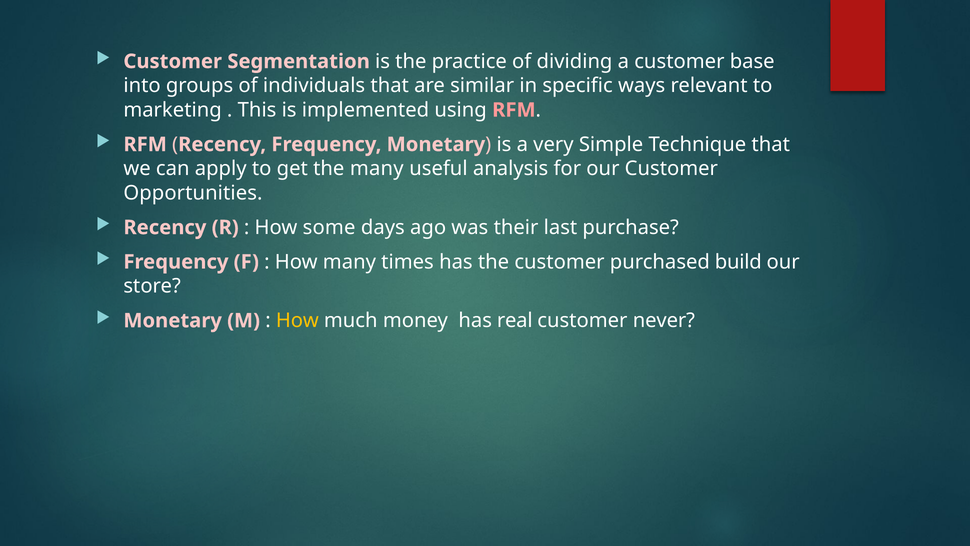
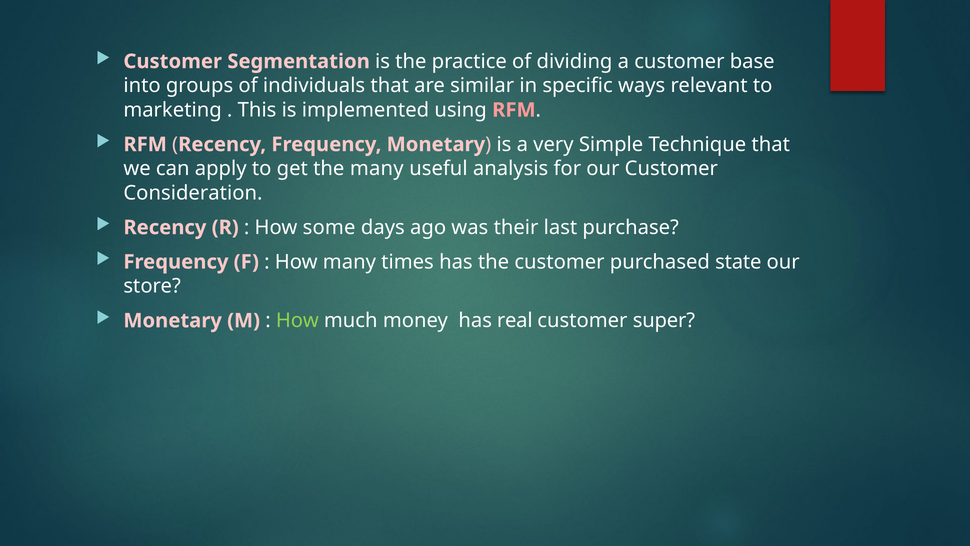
Opportunities: Opportunities -> Consideration (193, 193)
build: build -> state (738, 262)
How colour: yellow -> light green (297, 320)
never: never -> super (664, 320)
